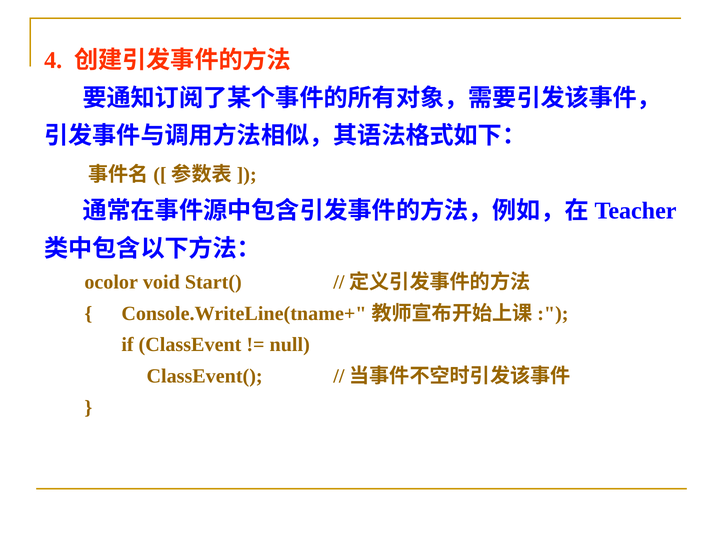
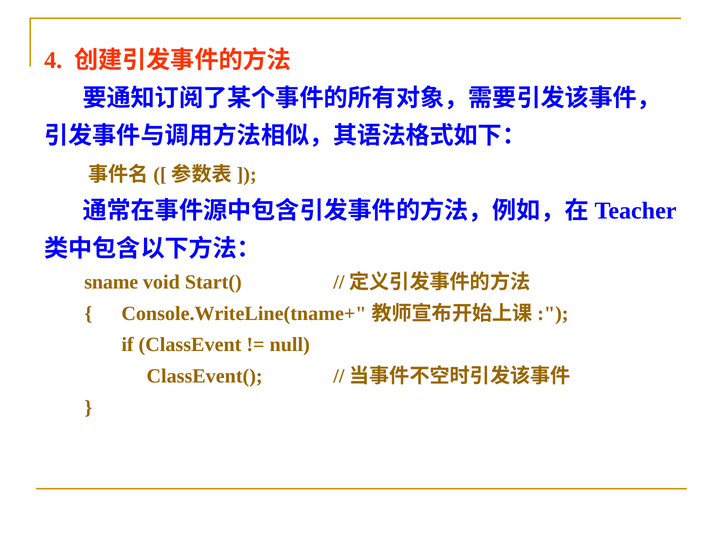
ocolor: ocolor -> sname (111, 282)
